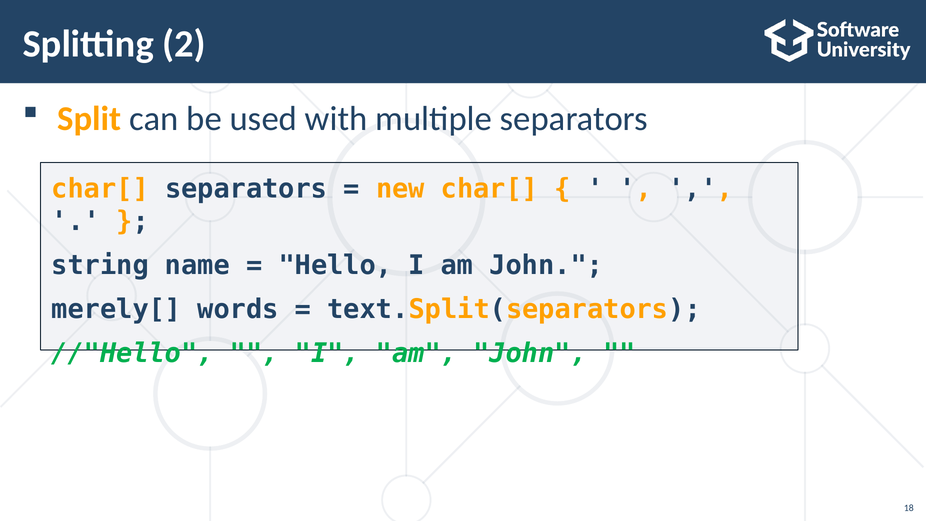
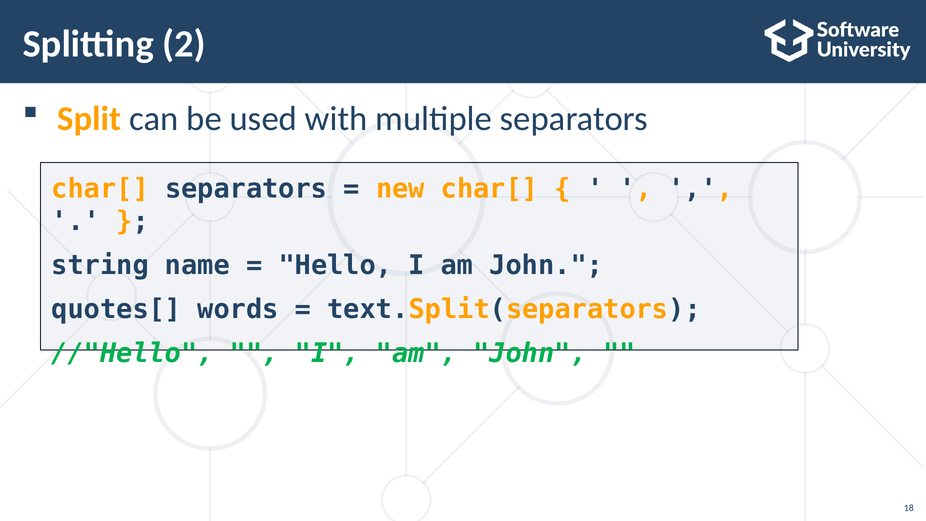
merely[: merely[ -> quotes[ (116, 309)
